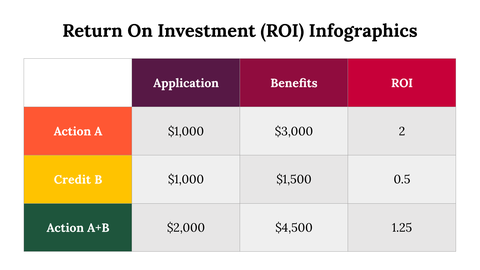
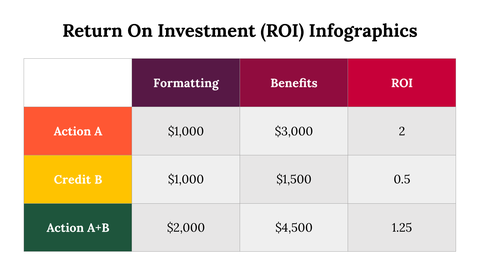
Application: Application -> Formatting (186, 83)
